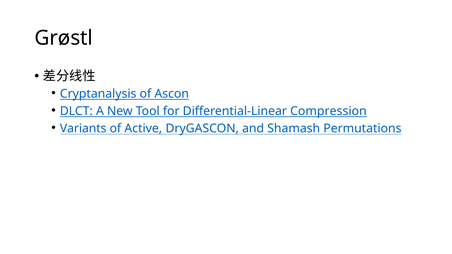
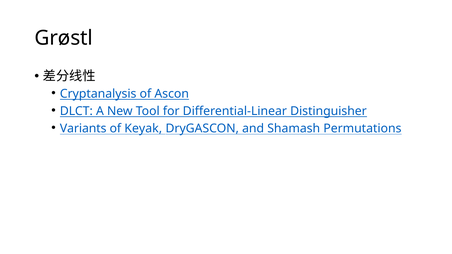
Compression: Compression -> Distinguisher (328, 111)
Active: Active -> Keyak (143, 129)
